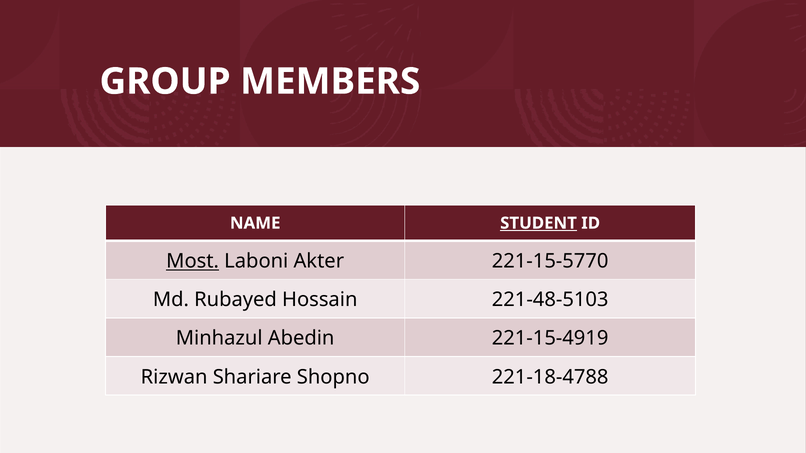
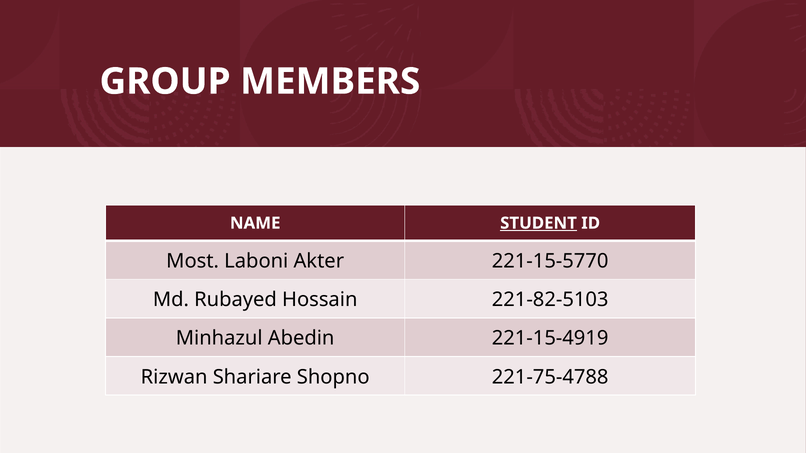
Most underline: present -> none (193, 261)
221-48-5103: 221-48-5103 -> 221-82-5103 (550, 300)
221-18-4788: 221-18-4788 -> 221-75-4788 (550, 377)
